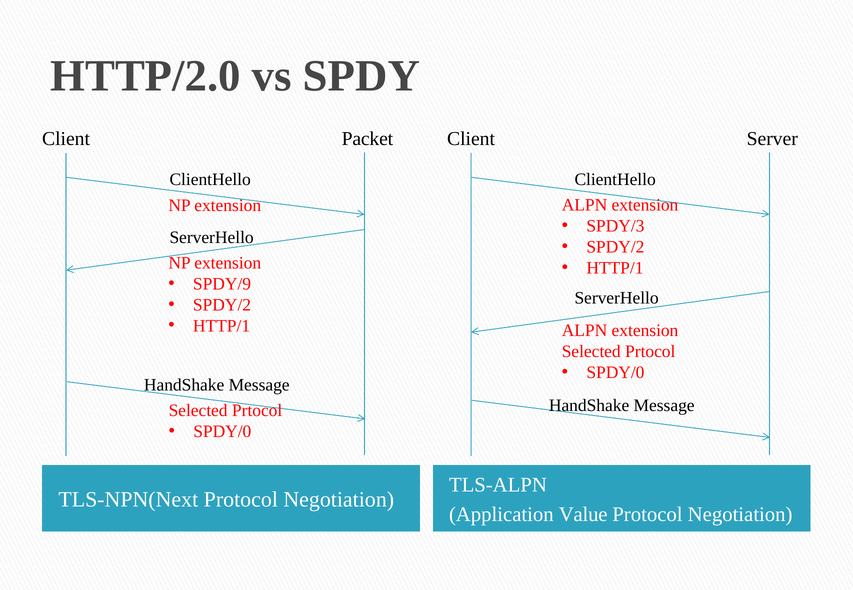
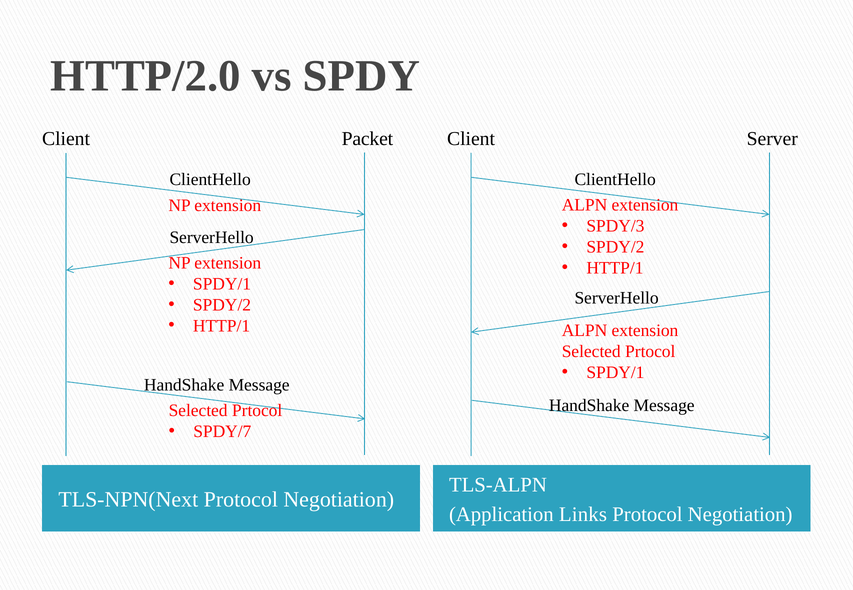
SPDY/9: SPDY/9 -> SPDY/1 (222, 284)
SPDY/0: SPDY/0 -> SPDY/1 (615, 373)
SPDY/0: SPDY/0 -> SPDY/7 (222, 432)
Value: Value -> Links (583, 515)
